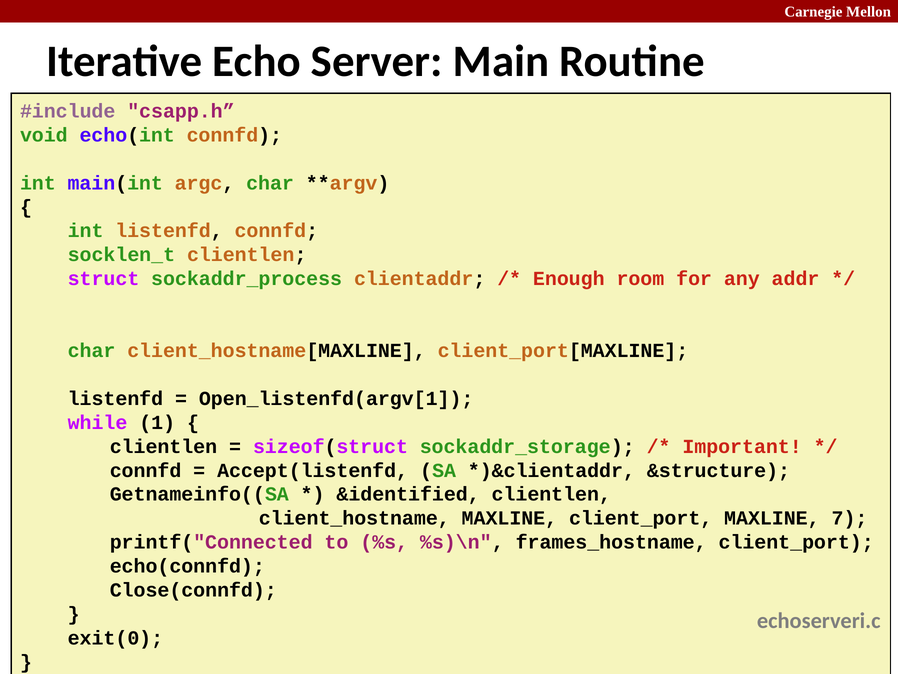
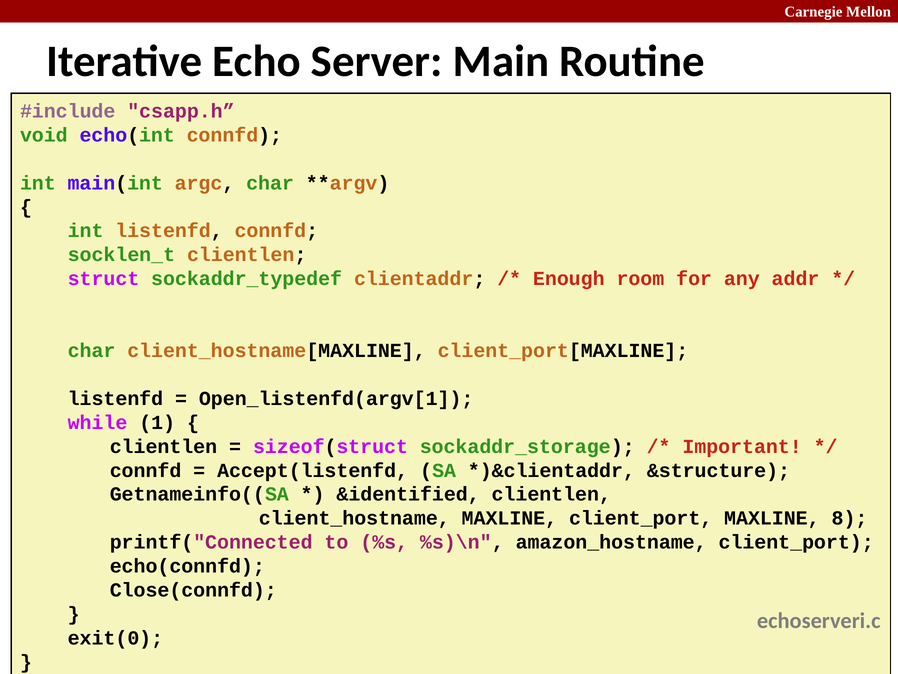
sockaddr_process: sockaddr_process -> sockaddr_typedef (247, 279)
7: 7 -> 8 (849, 518)
frames_hostname: frames_hostname -> amazon_hostname (611, 542)
